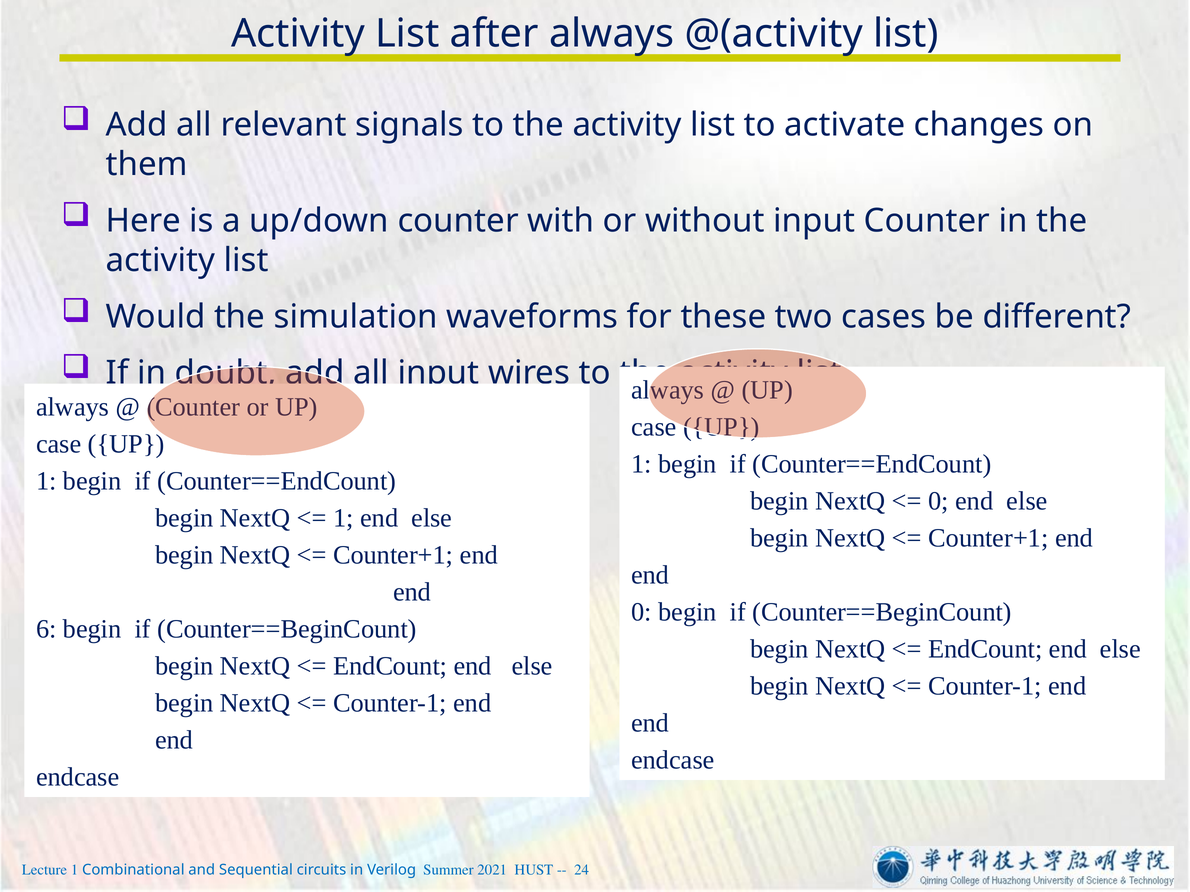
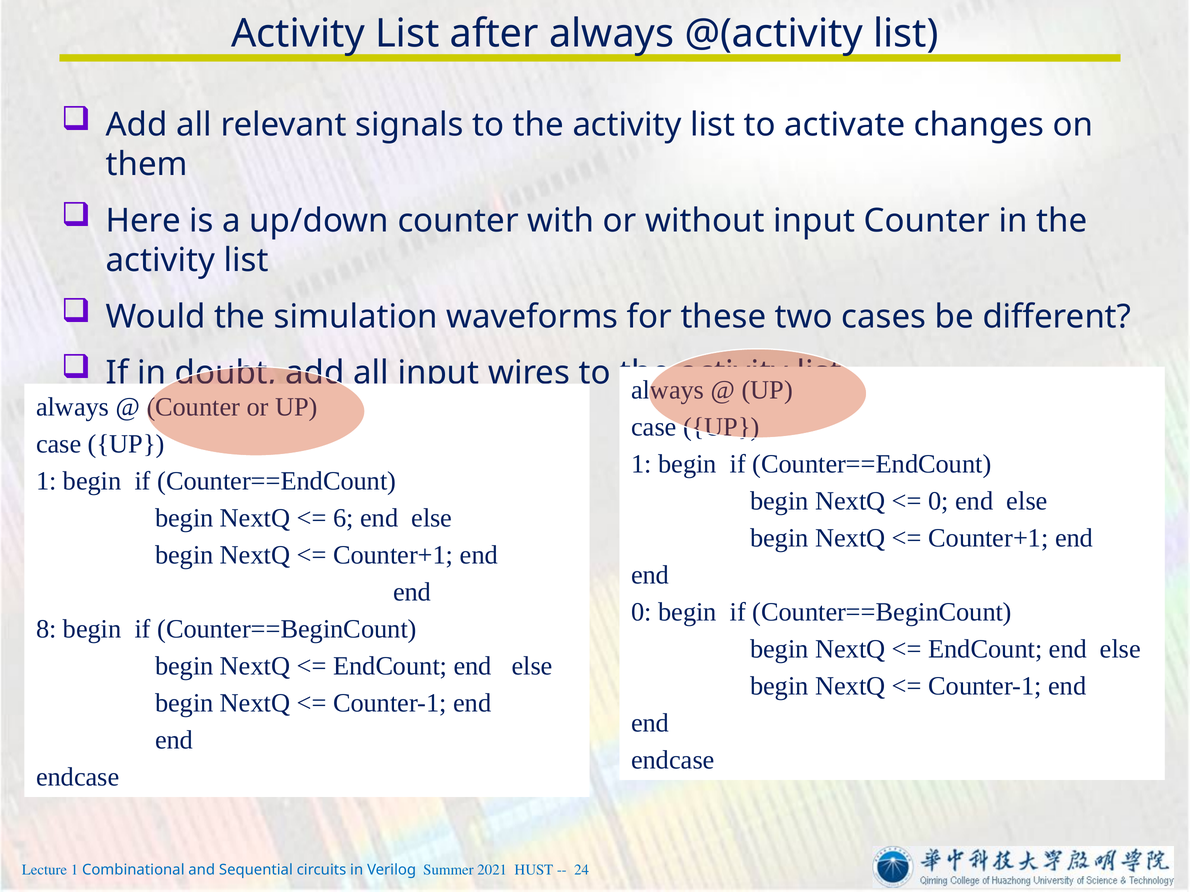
1: 1 -> 6 (343, 518)
6: 6 -> 8 (46, 629)
